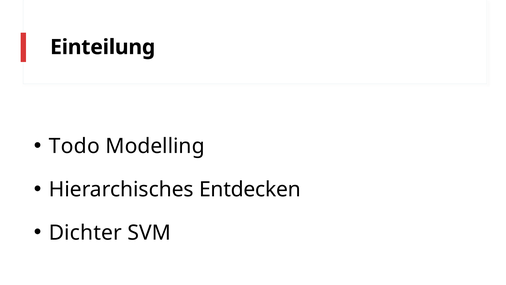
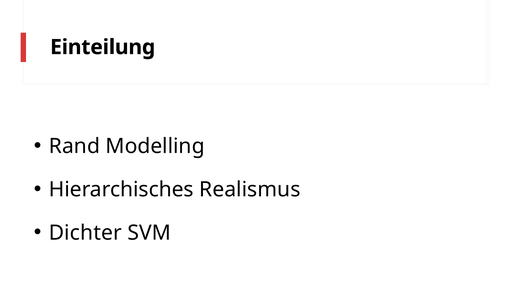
Todo: Todo -> Rand (74, 146)
Entdecken: Entdecken -> Realismus (250, 189)
